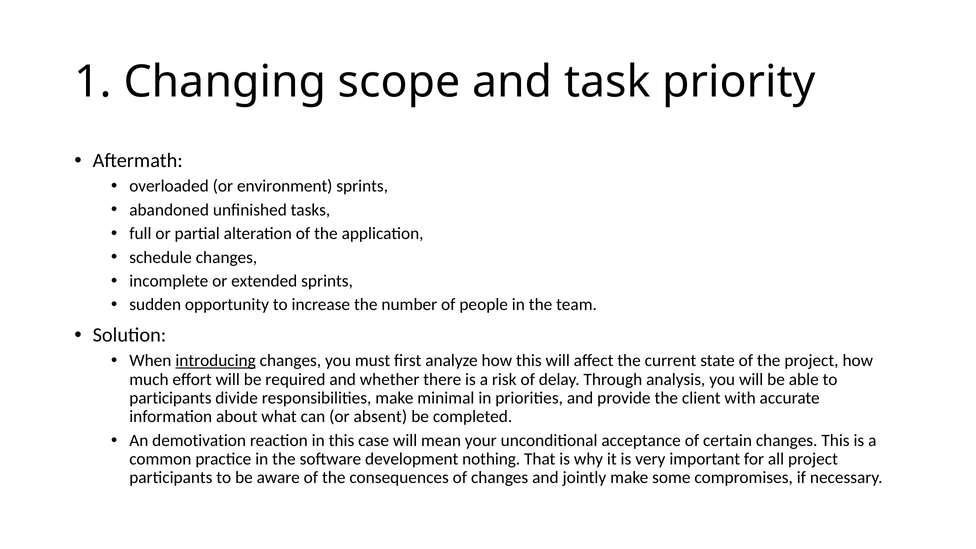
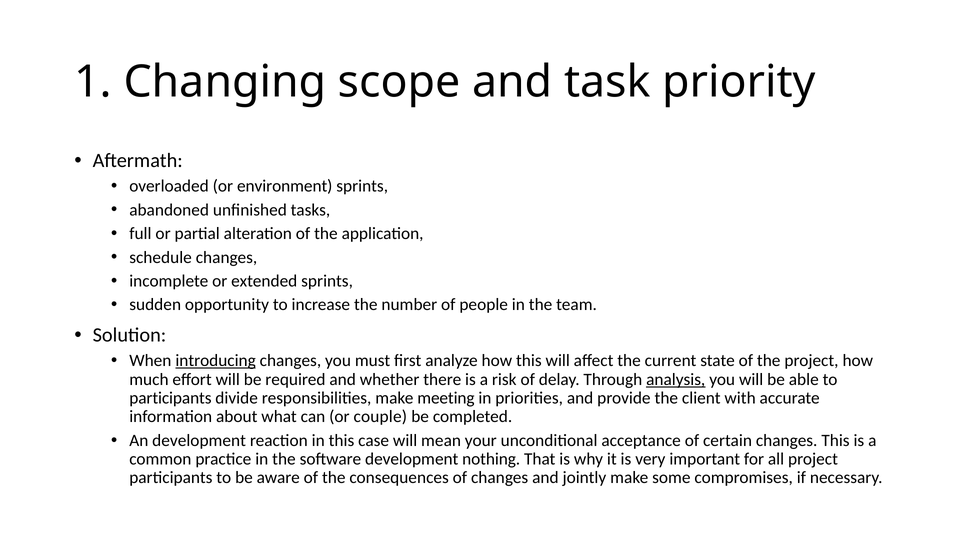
analysis underline: none -> present (676, 379)
minimal: minimal -> meeting (446, 398)
absent: absent -> couple (380, 417)
An demotivation: demotivation -> development (199, 440)
